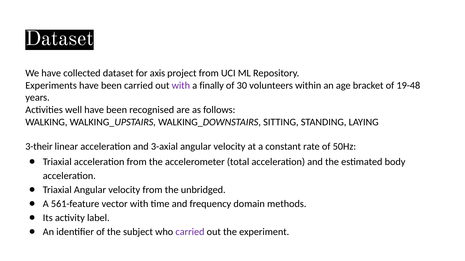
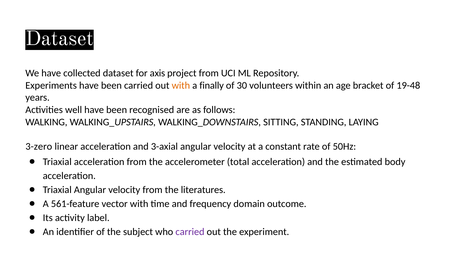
with colour: purple -> orange (181, 86)
3-their: 3-their -> 3-zero (39, 147)
unbridged: unbridged -> literatures (203, 190)
methods: methods -> outcome (287, 204)
